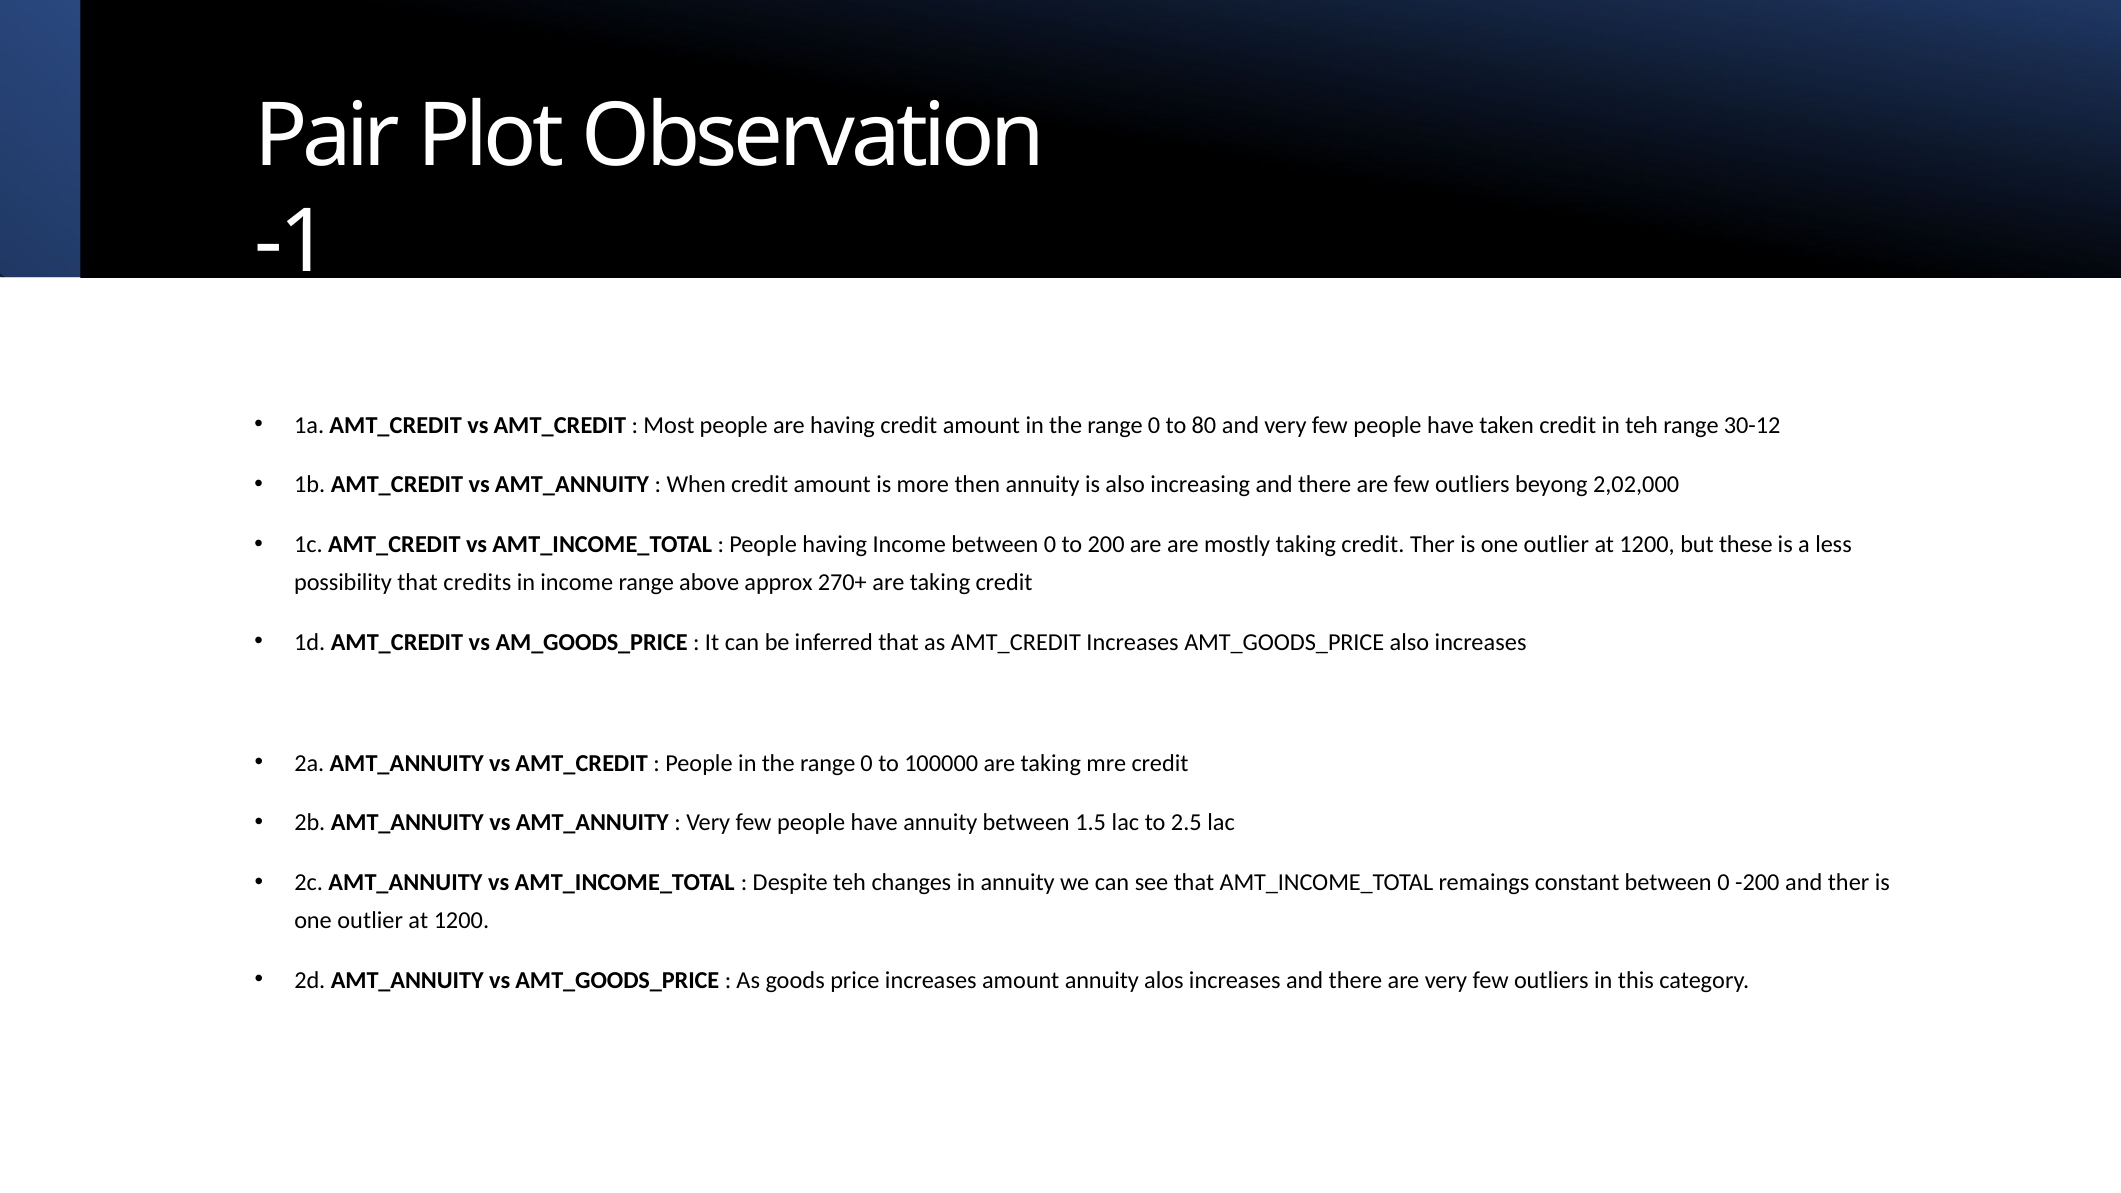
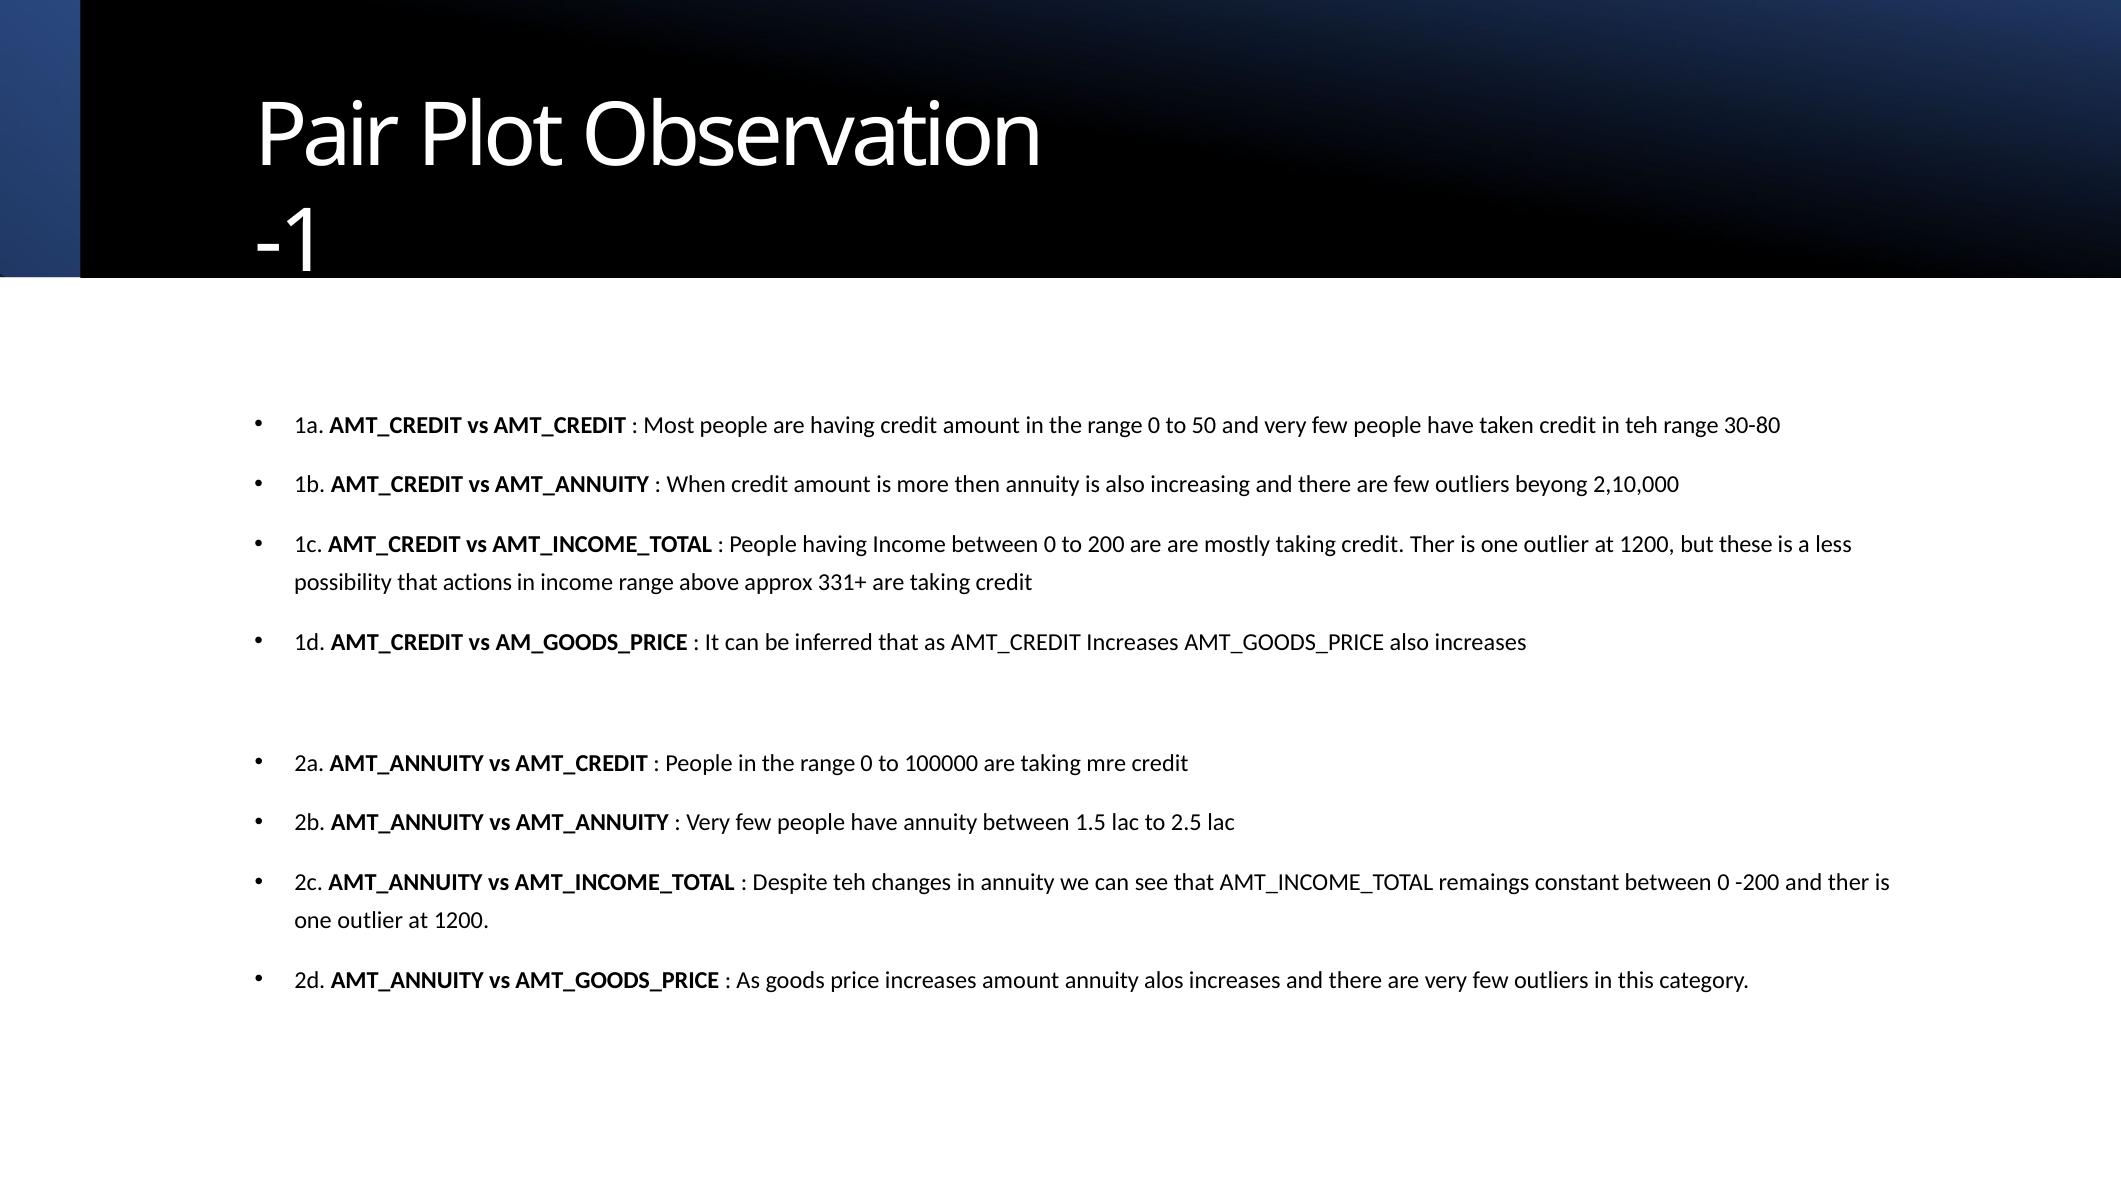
80: 80 -> 50 (1204, 425)
30-12: 30-12 -> 30-80 (1752, 425)
2,02,000: 2,02,000 -> 2,10,000 (1636, 485)
credits: credits -> actions (478, 583)
270+: 270+ -> 331+ (842, 583)
